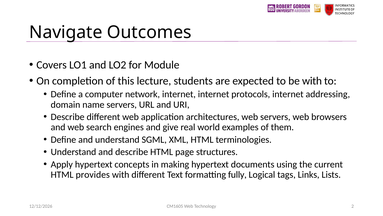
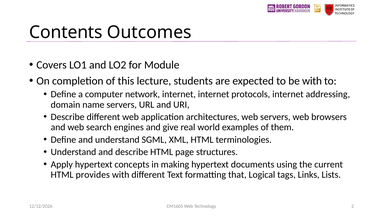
Navigate: Navigate -> Contents (66, 32)
fully: fully -> that (237, 174)
